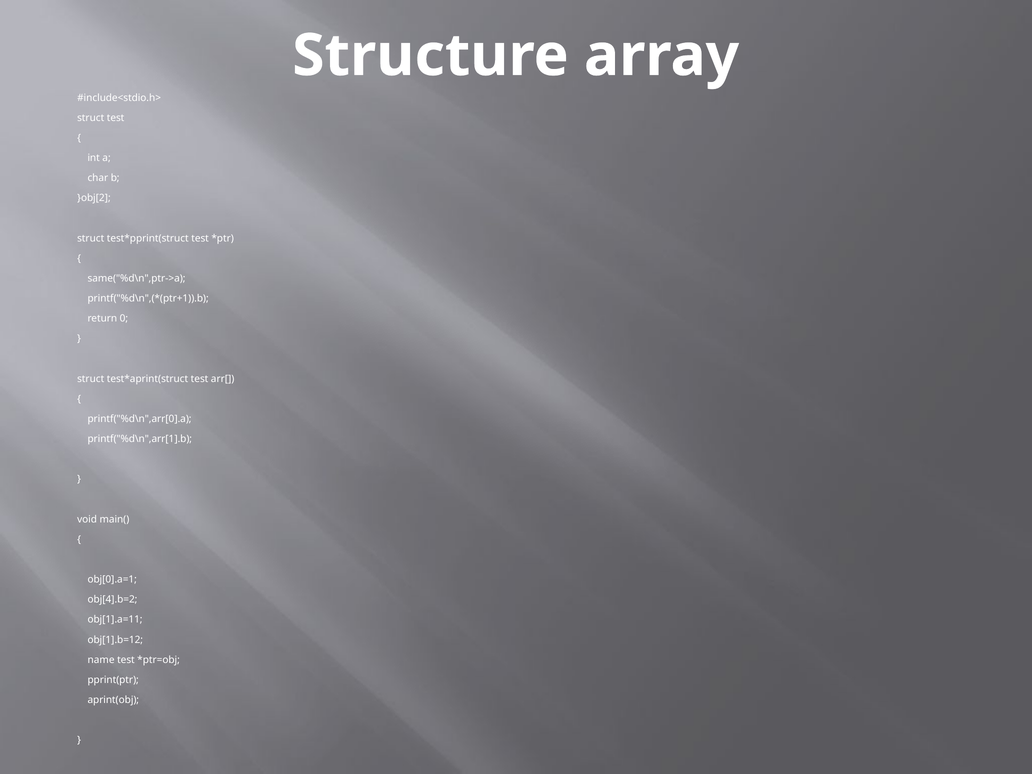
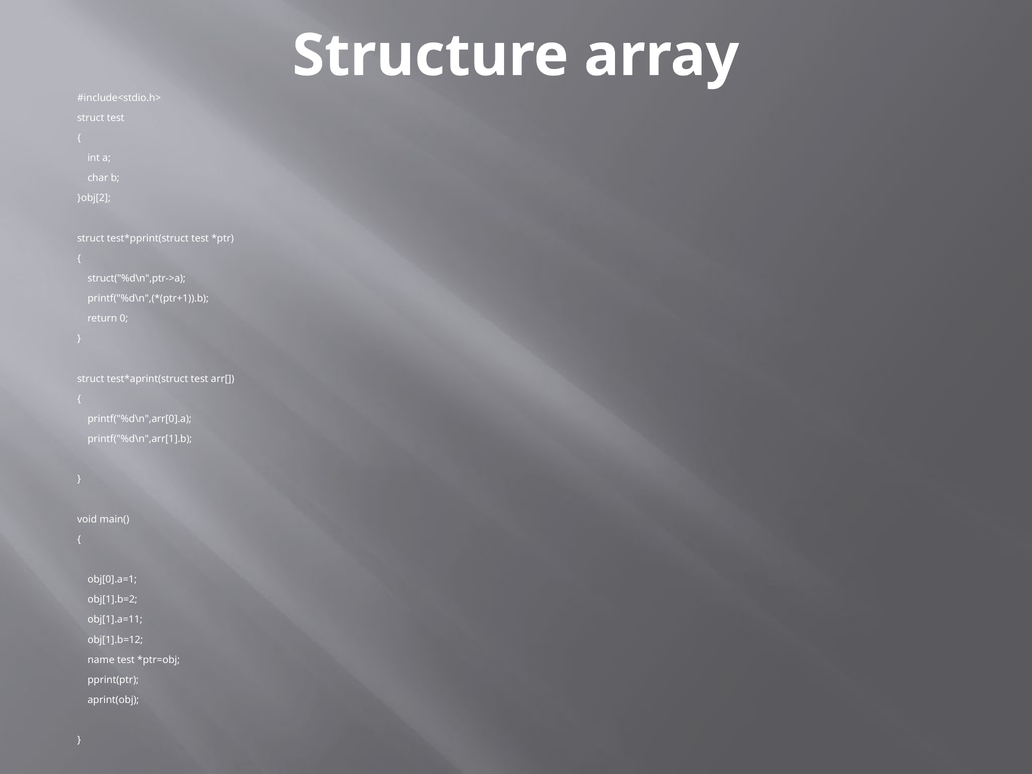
same("%d\n",ptr->a: same("%d\n",ptr->a -> struct("%d\n",ptr->a (137, 278)
obj[4].b=2: obj[4].b=2 -> obj[1].b=2 (112, 600)
